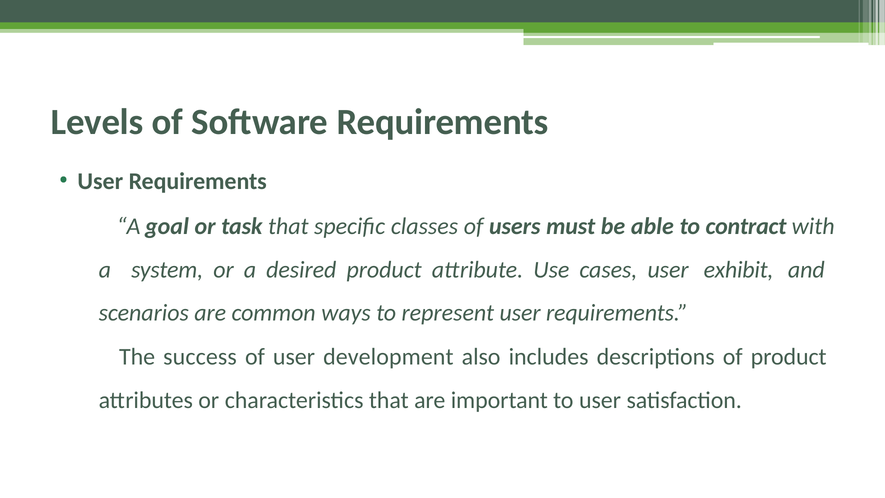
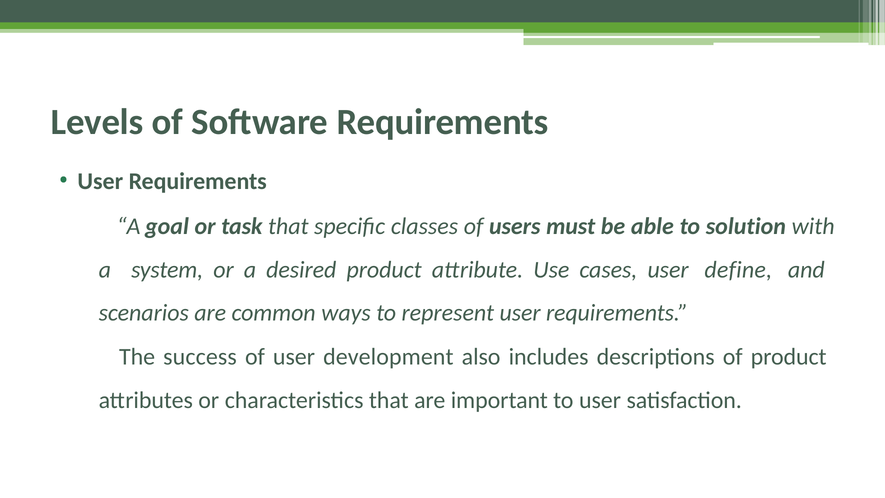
contract: contract -> solution (746, 226)
exhibit: exhibit -> define (738, 270)
